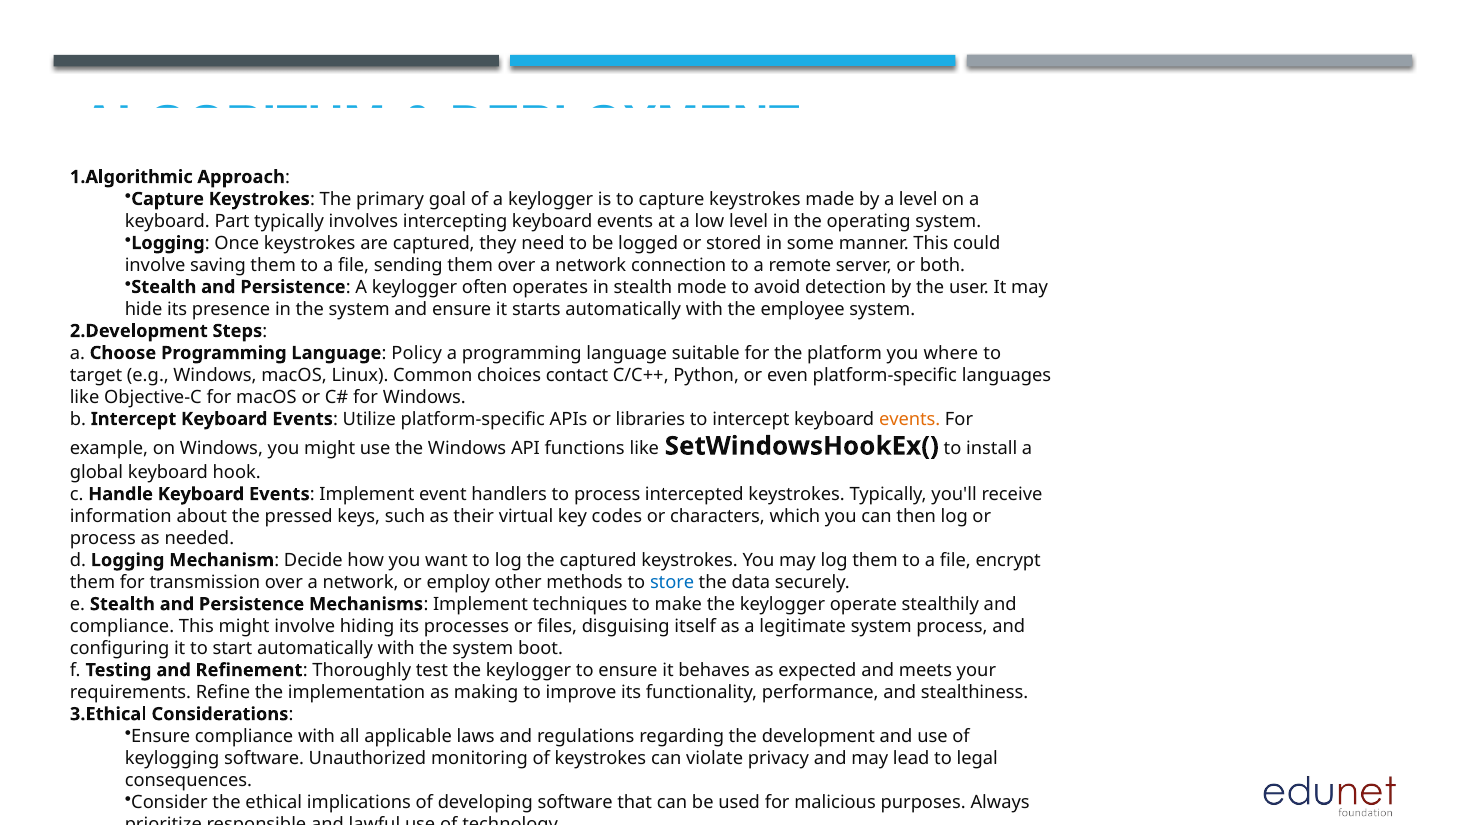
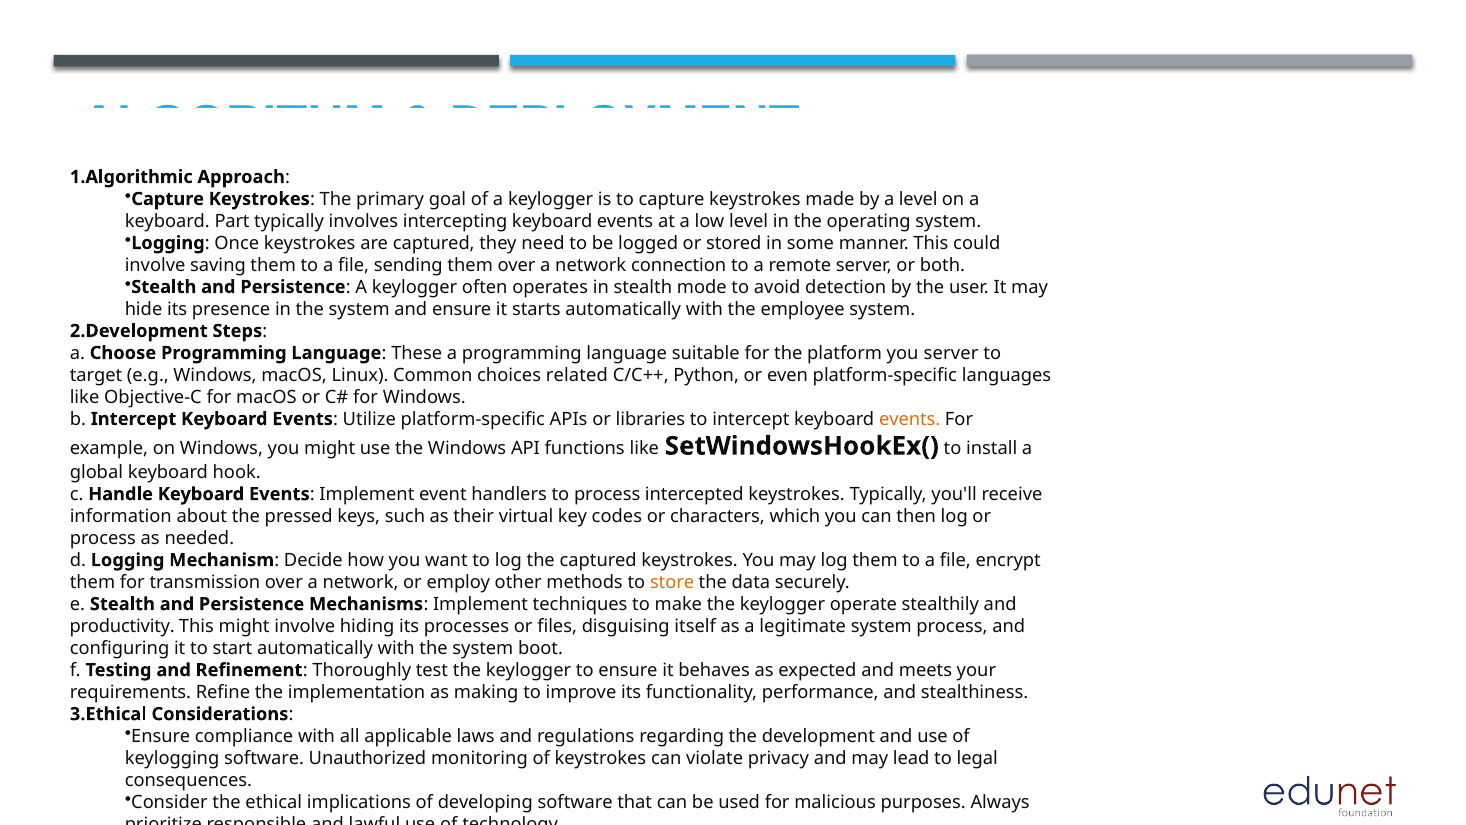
Policy: Policy -> These (417, 353)
you where: where -> server (951, 353)
contact: contact -> related (577, 375)
store colour: blue -> orange (672, 582)
compliance: compliance -> productivity (122, 626)
